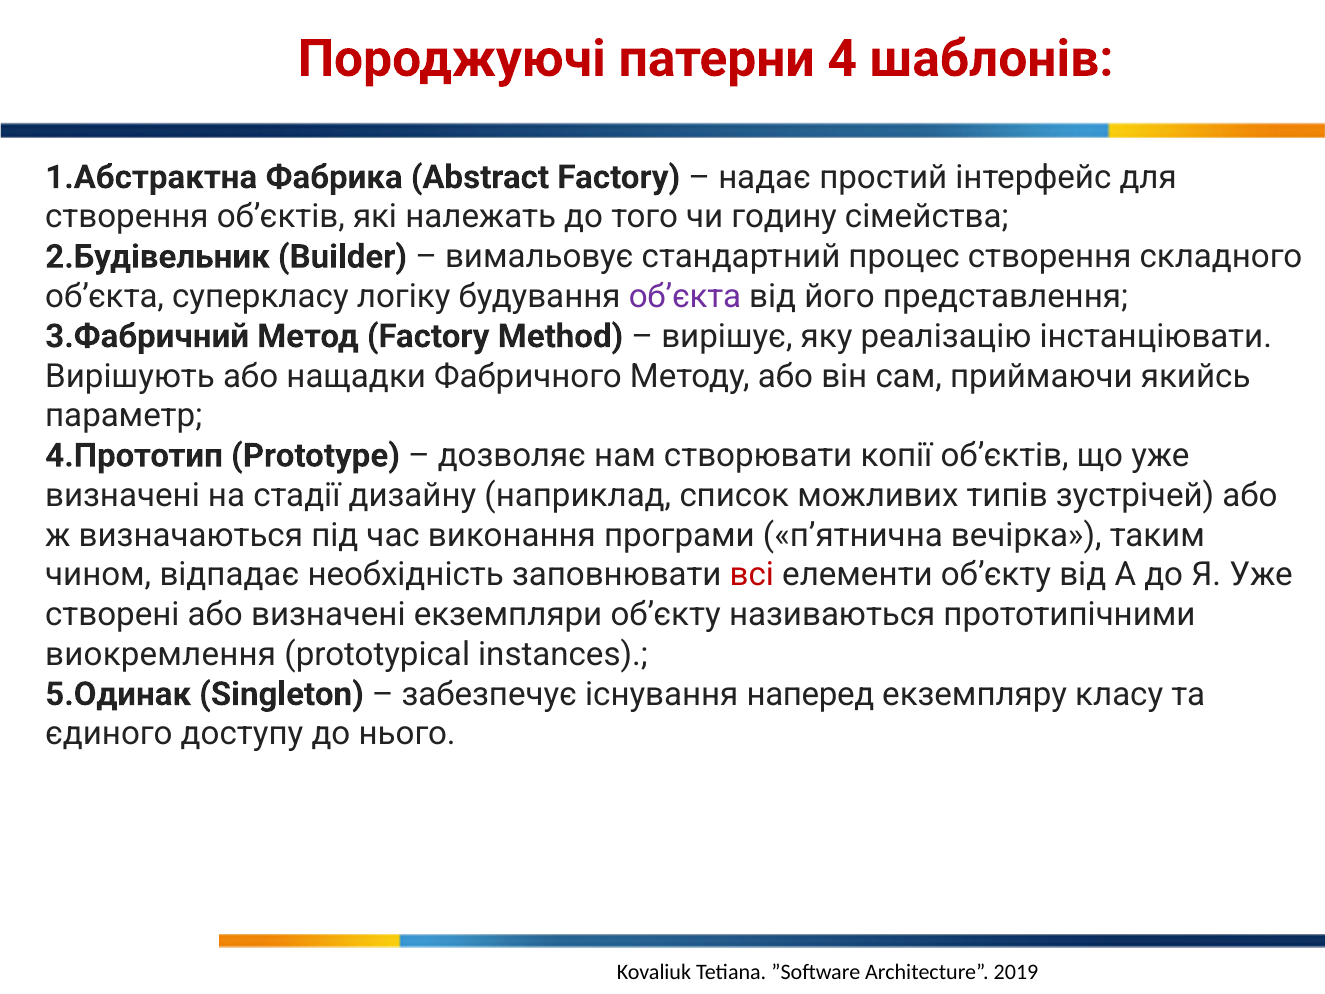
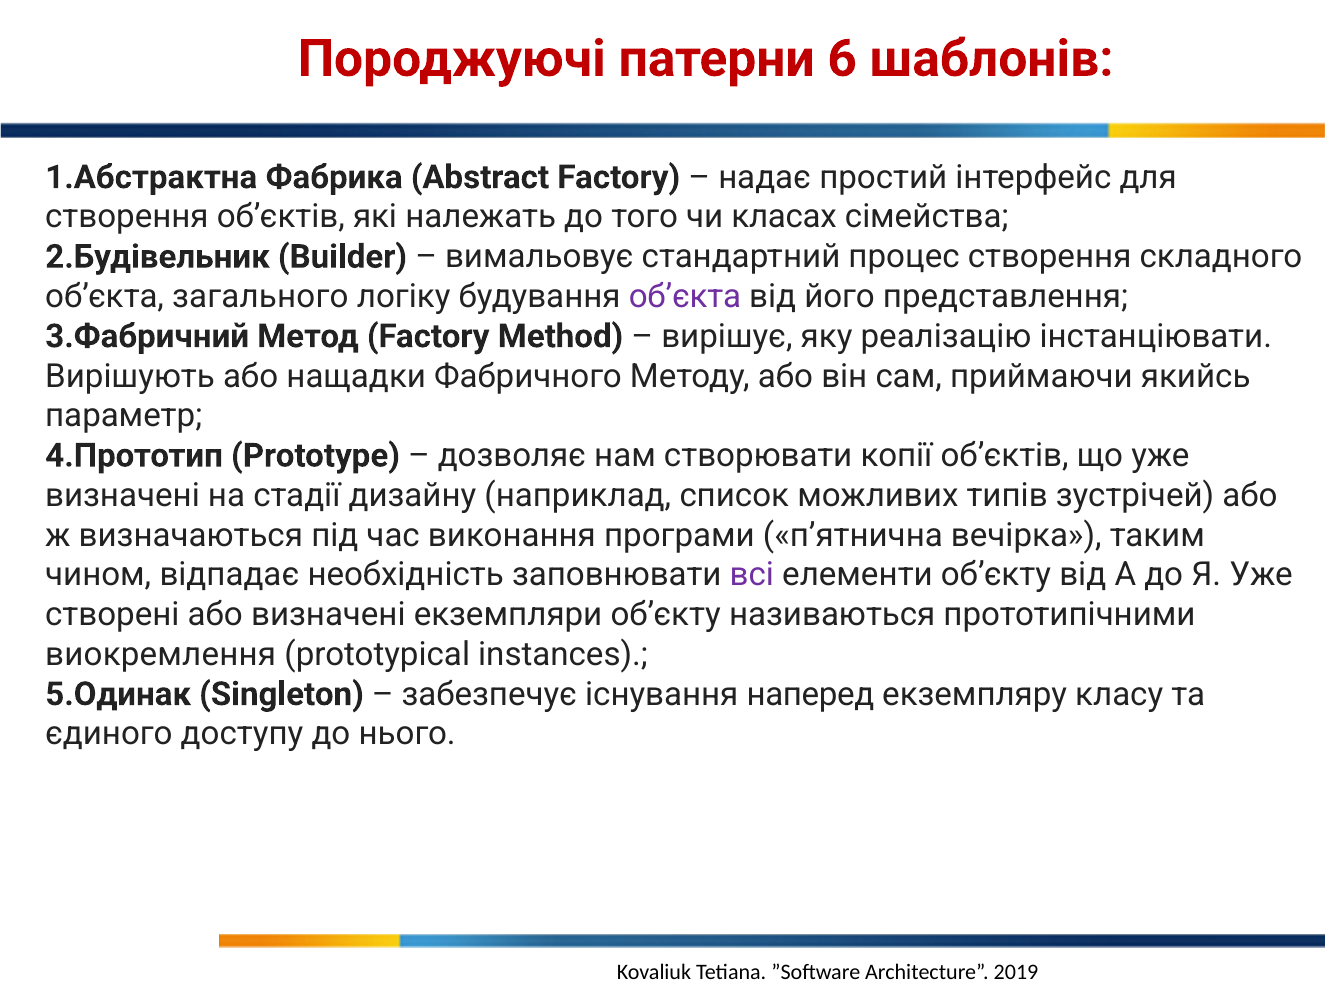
4: 4 -> 6 (842, 59)
годину: годину -> класах (784, 217)
суперкласу: суперкласу -> загального (260, 296)
всі colour: red -> purple (752, 575)
